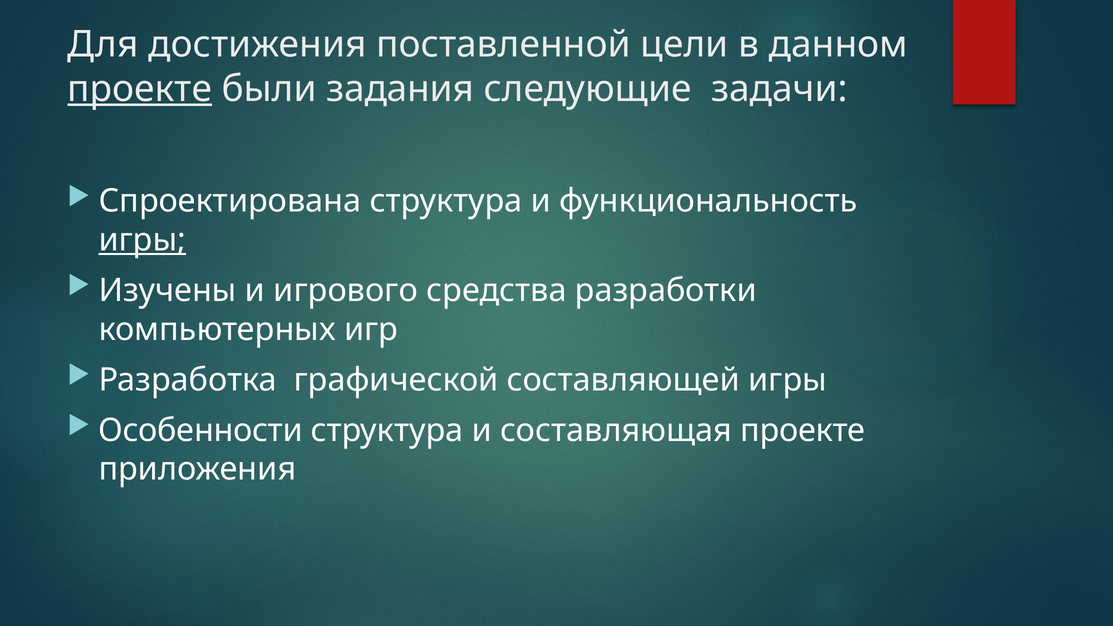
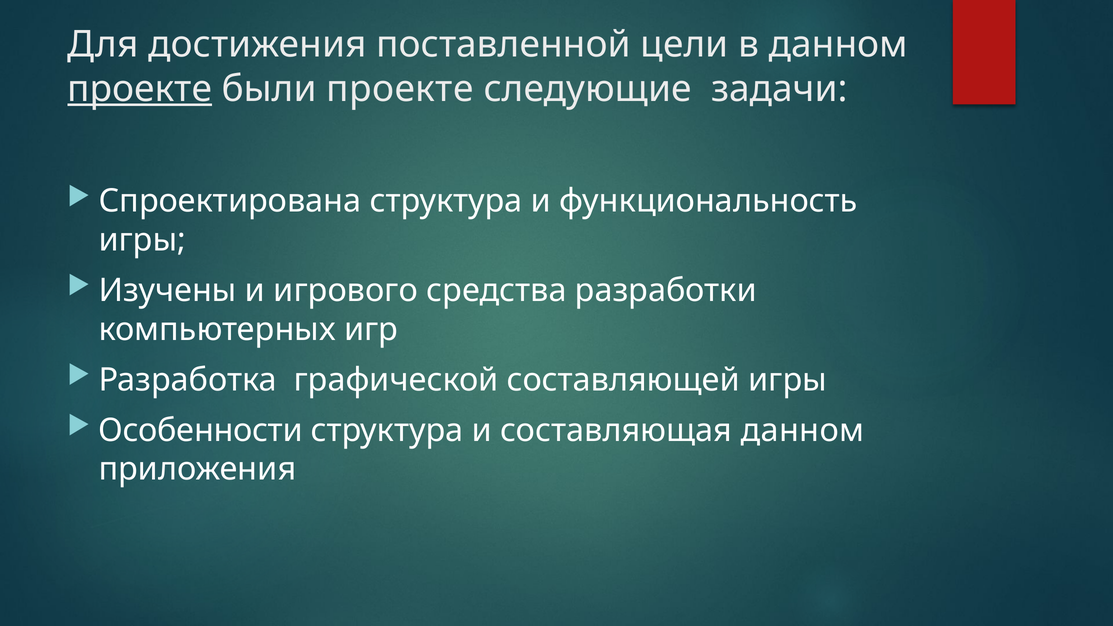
были задания: задания -> проекте (400, 89)
игры underline: present -> none (142, 240)
составляющая проекте: проекте -> данном (803, 430)
